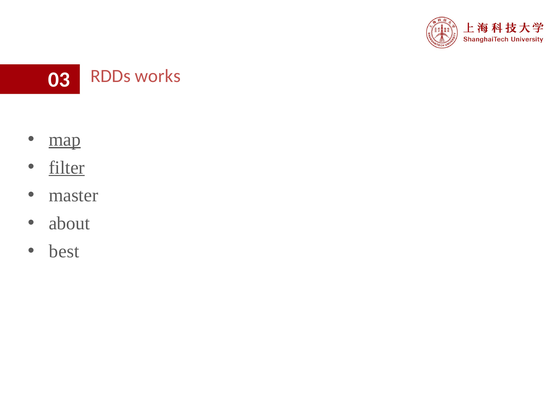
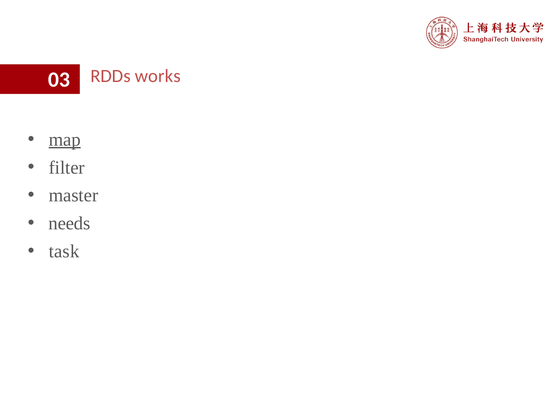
filter underline: present -> none (67, 167)
about: about -> needs (69, 223)
best: best -> task (64, 251)
